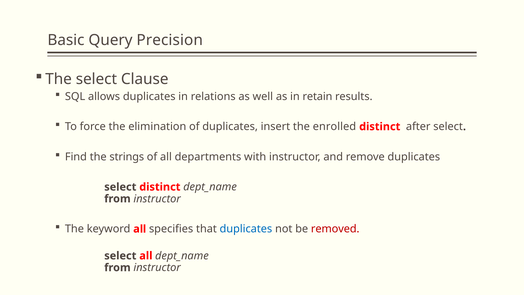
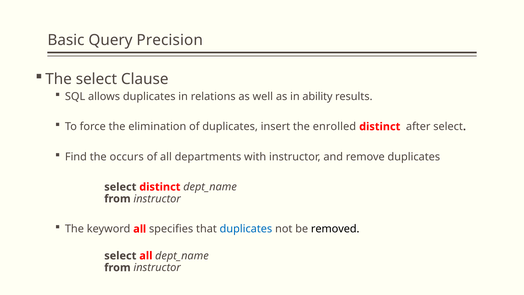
retain: retain -> ability (317, 96)
strings: strings -> occurs (127, 157)
removed colour: red -> black (335, 229)
